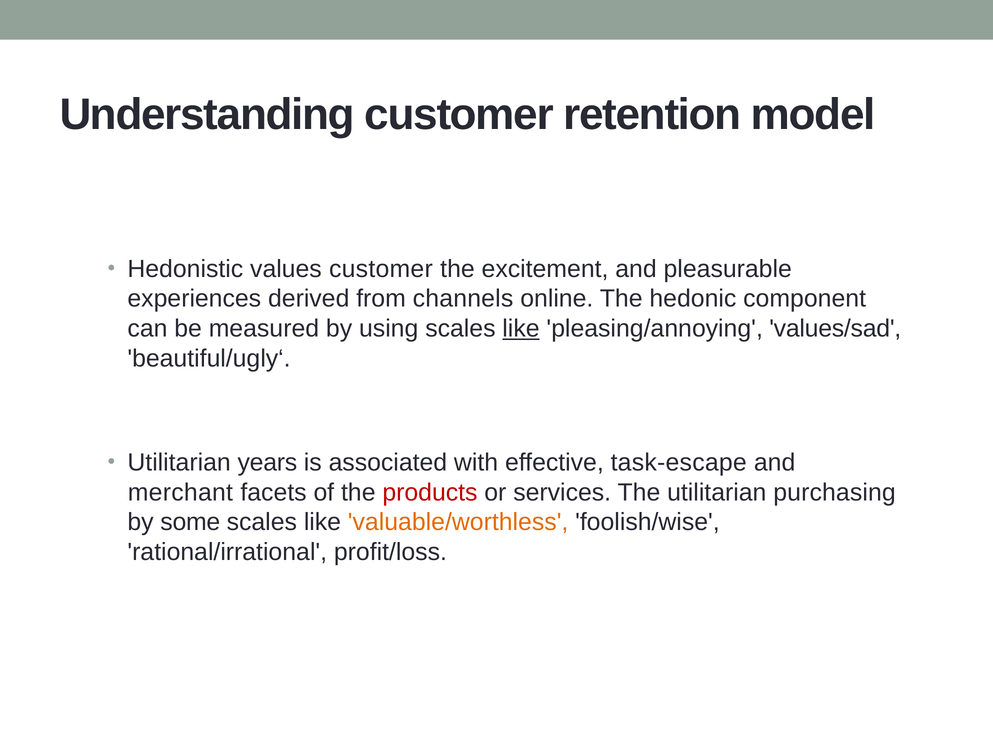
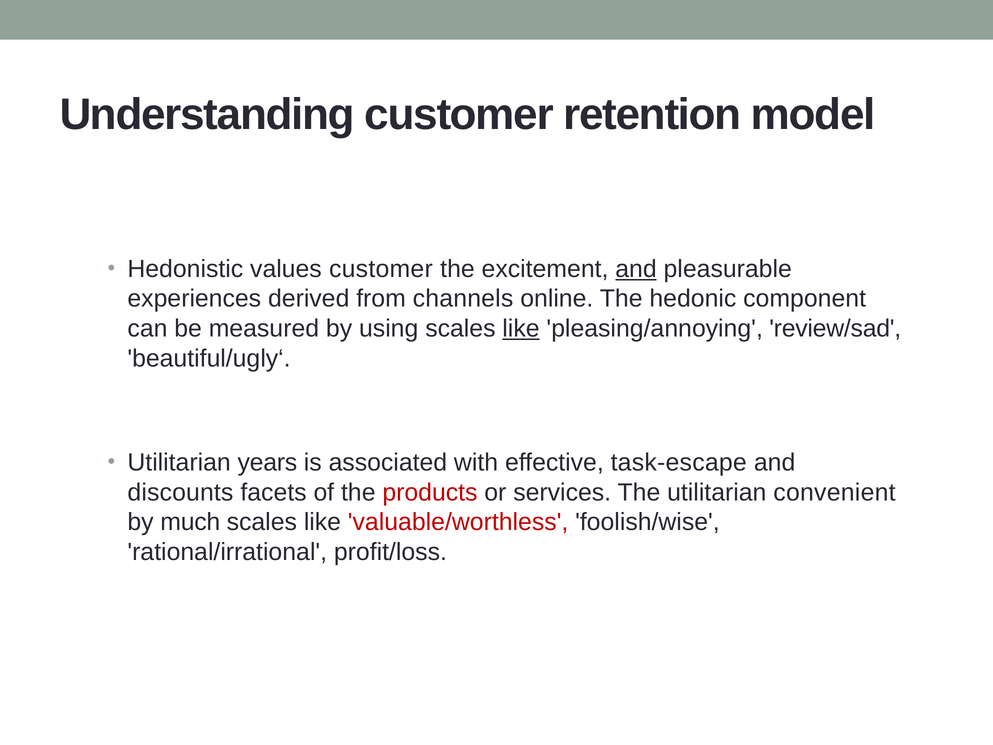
and underline: none -> present (636, 269)
values/sad: values/sad -> review/sad (835, 328)
merchant: merchant -> discounts (180, 492)
purchasing: purchasing -> convenient (834, 492)
some: some -> much (190, 522)
valuable/worthless colour: orange -> red (458, 522)
